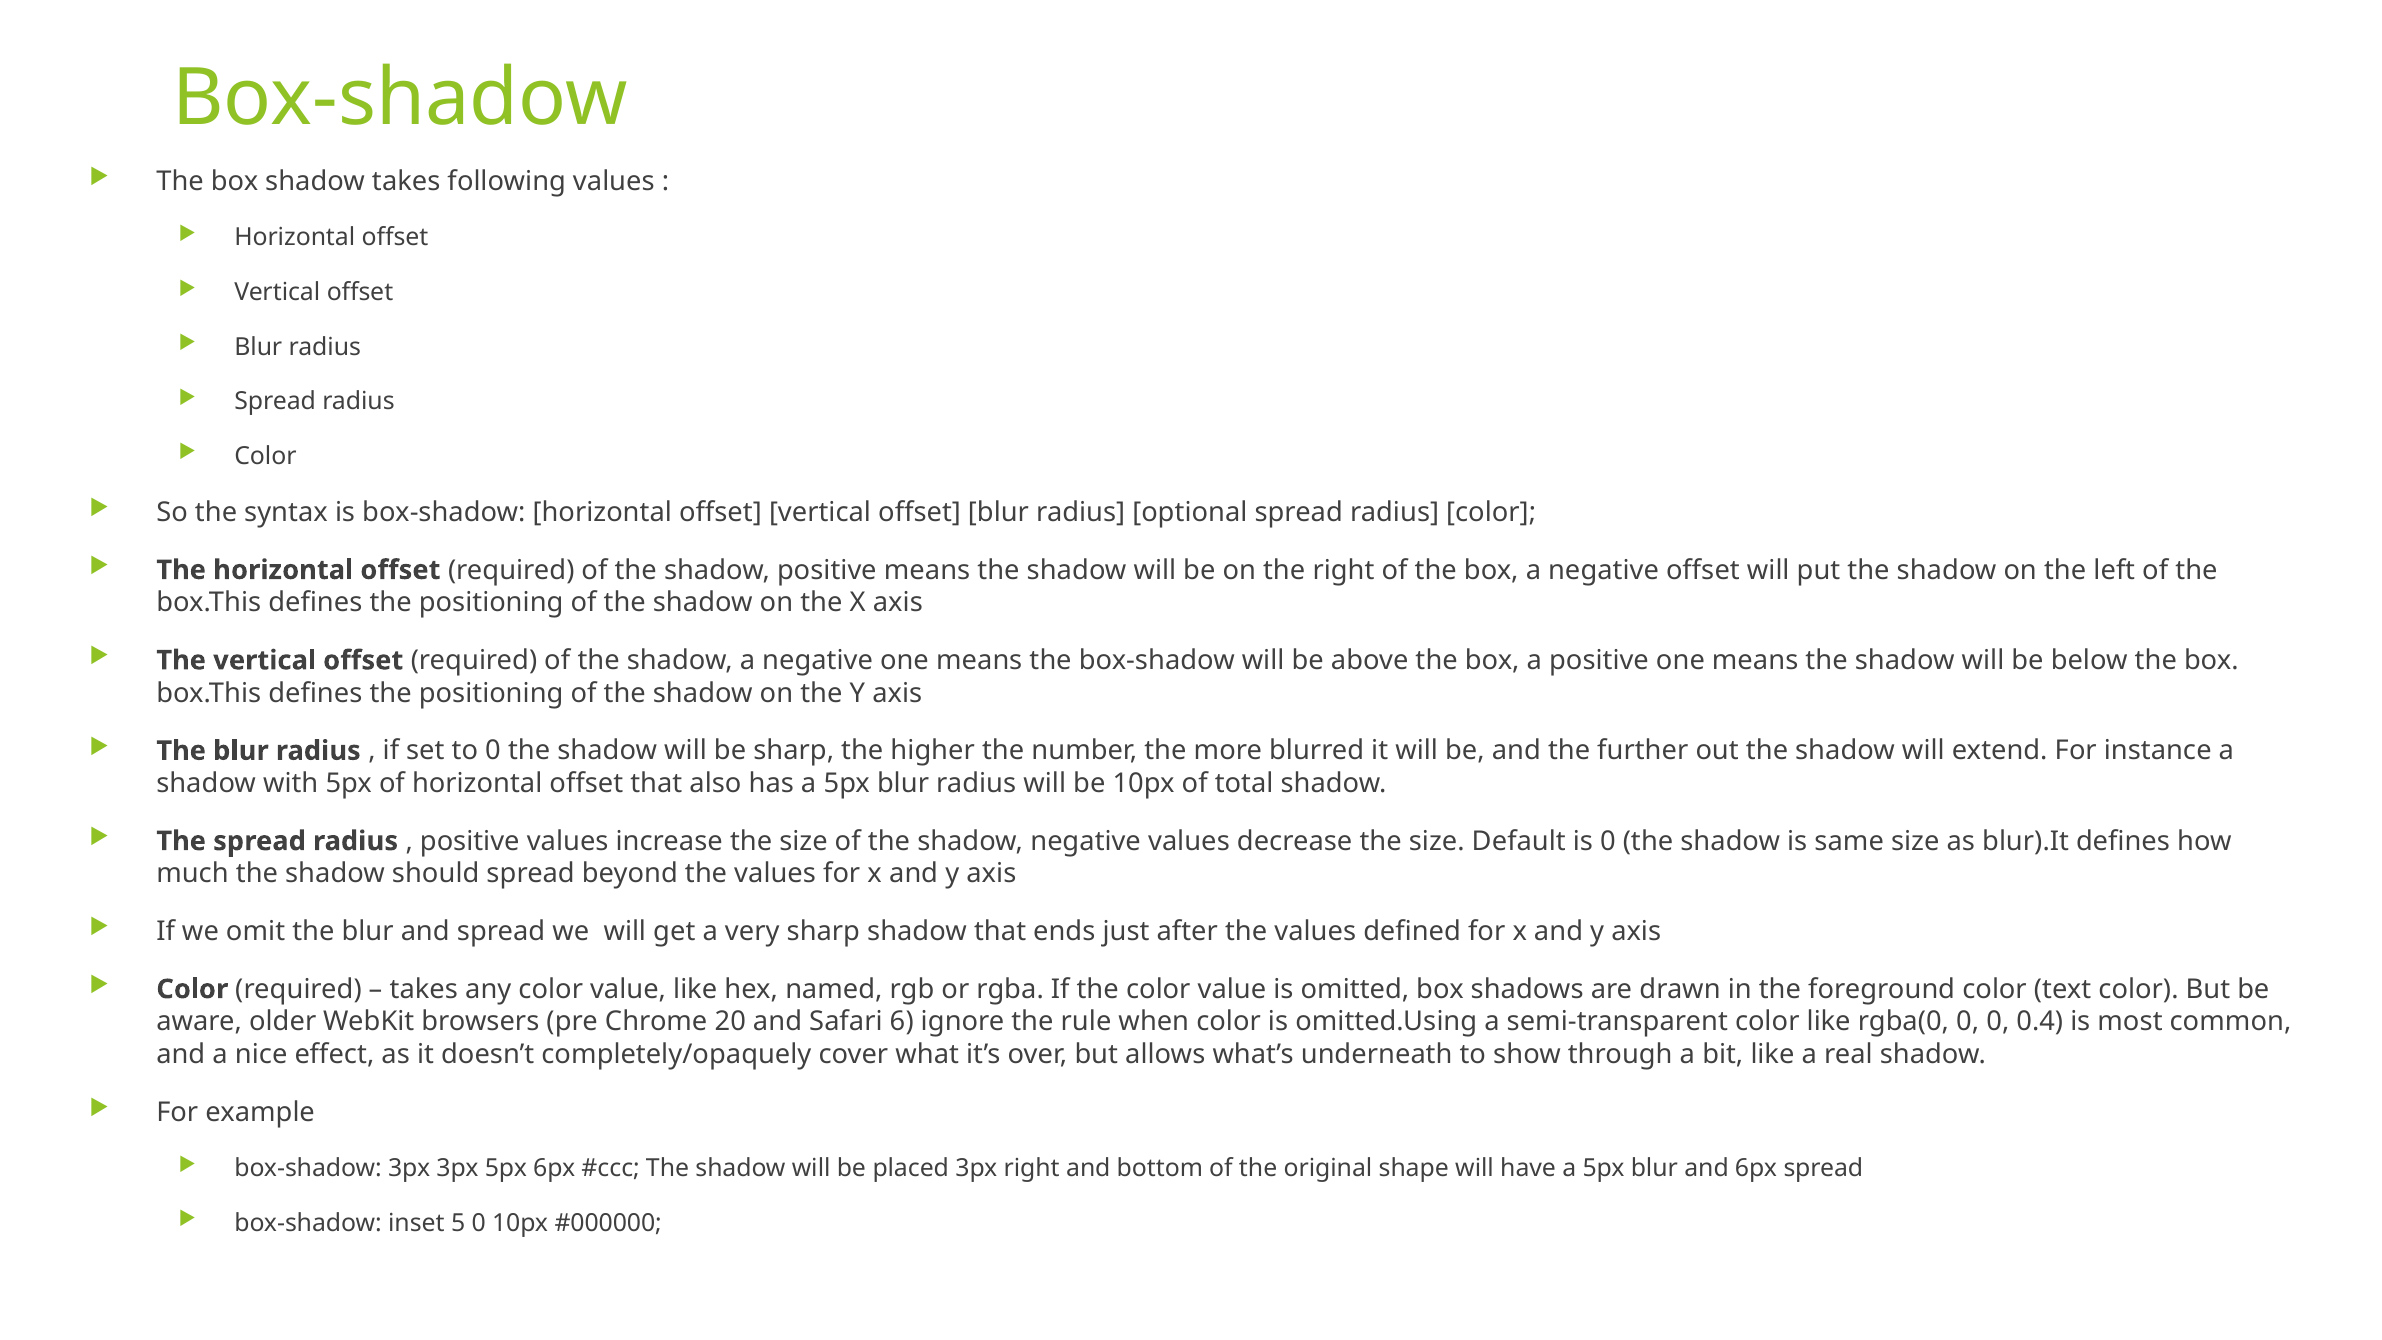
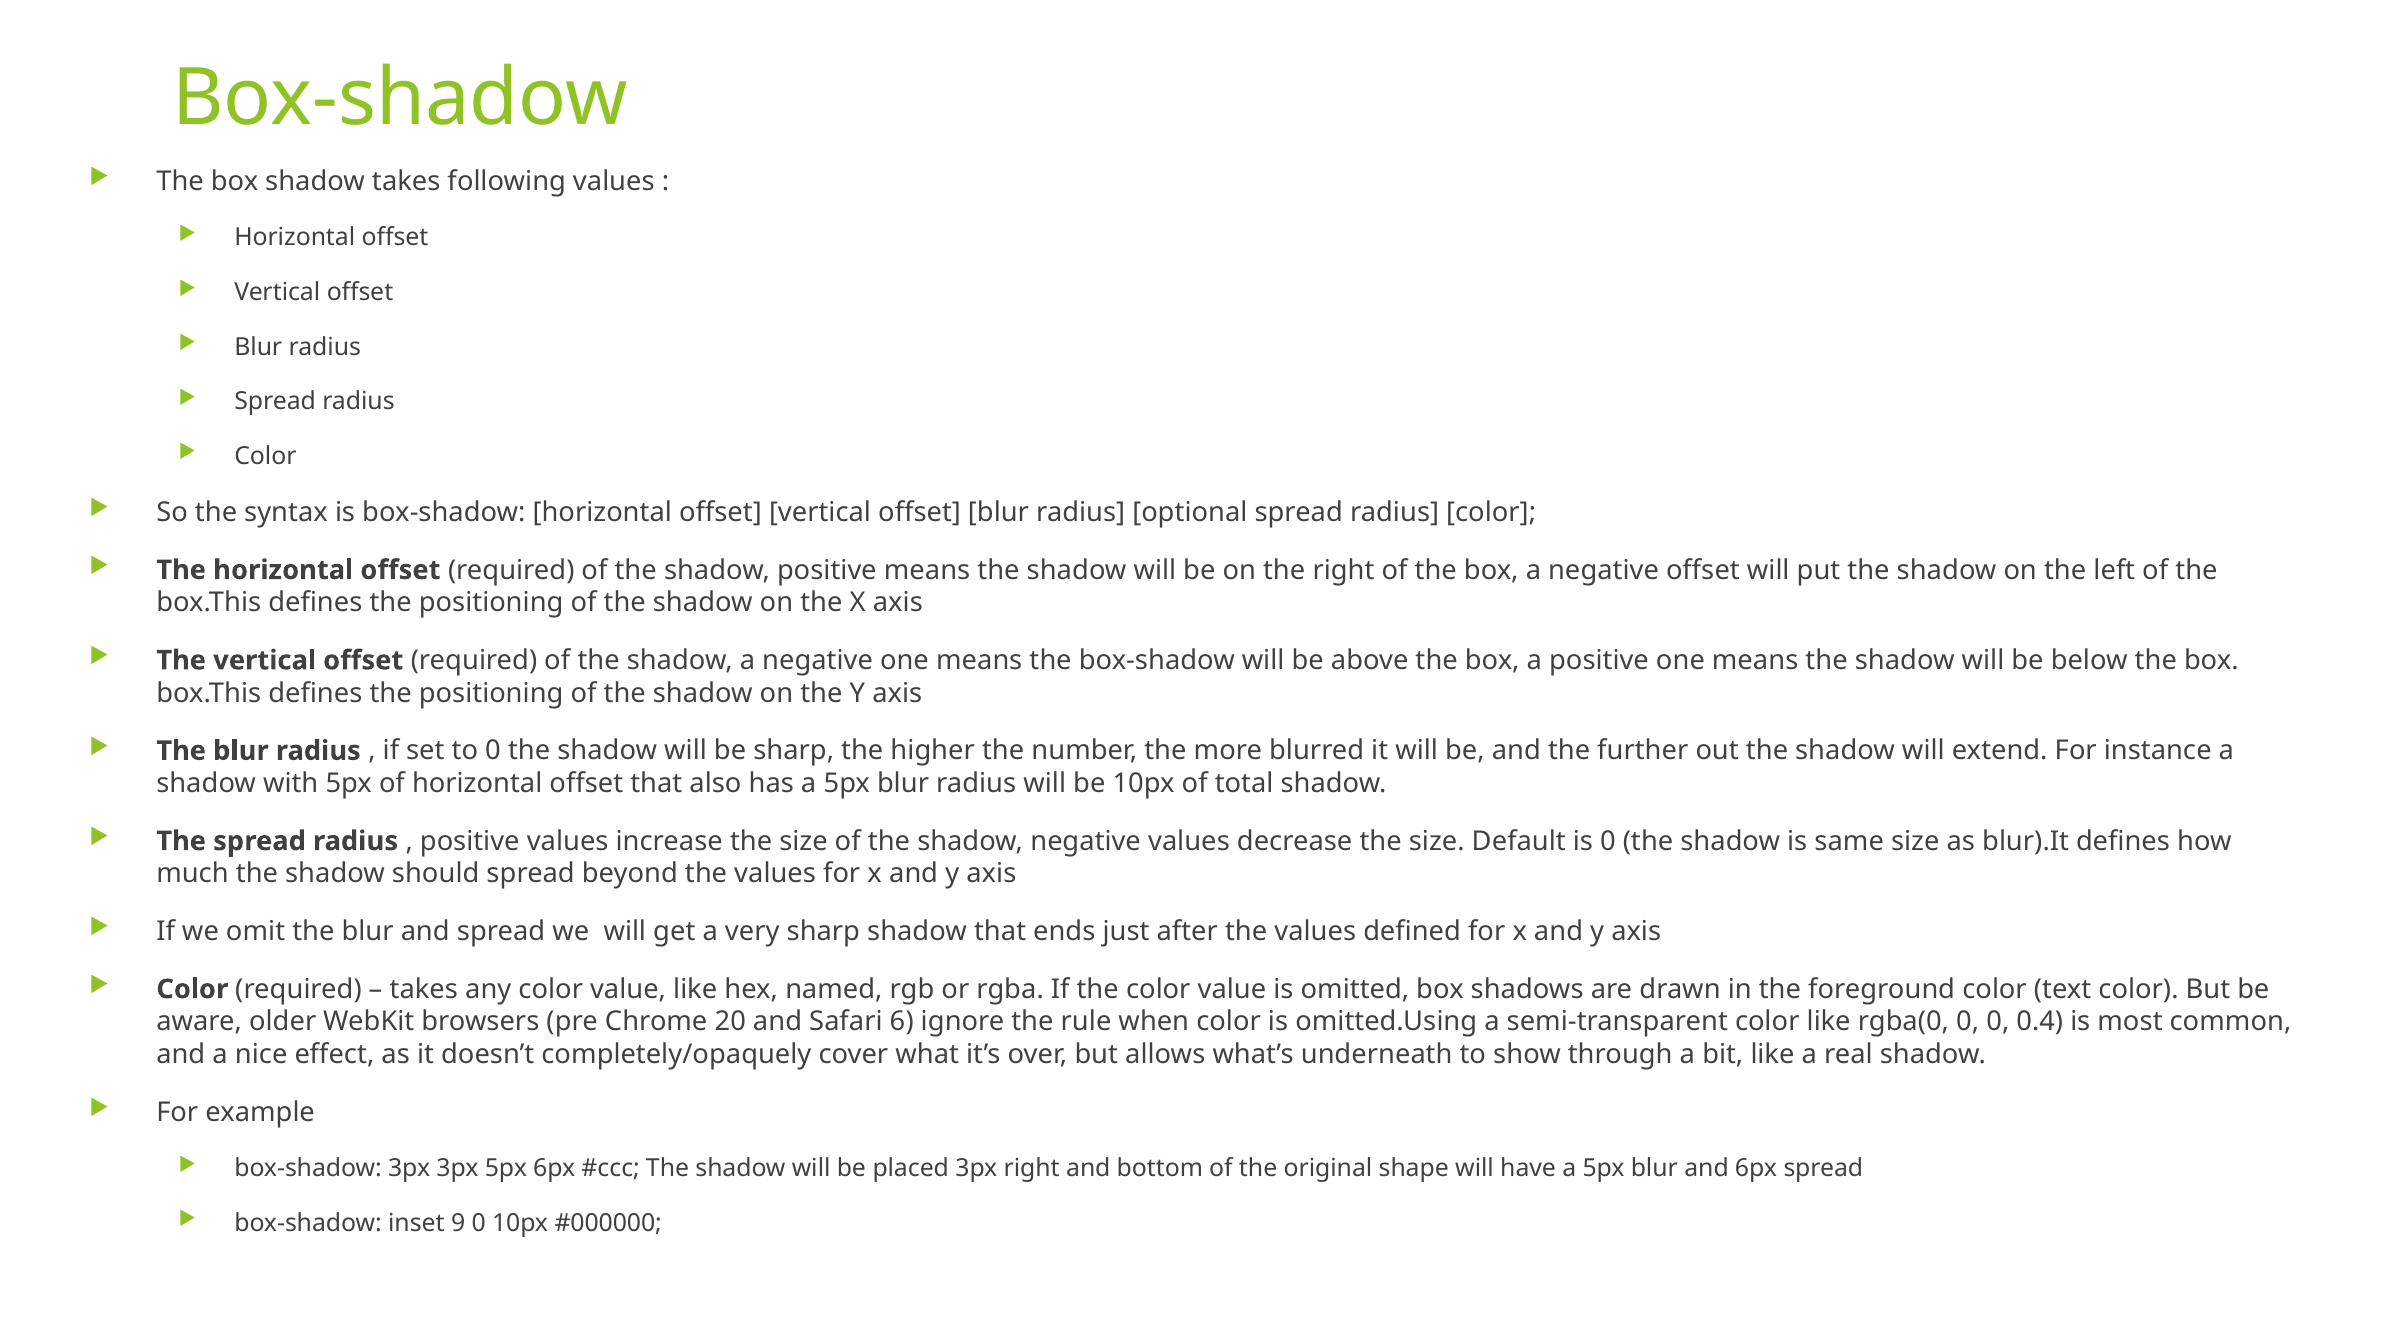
5: 5 -> 9 (458, 1223)
